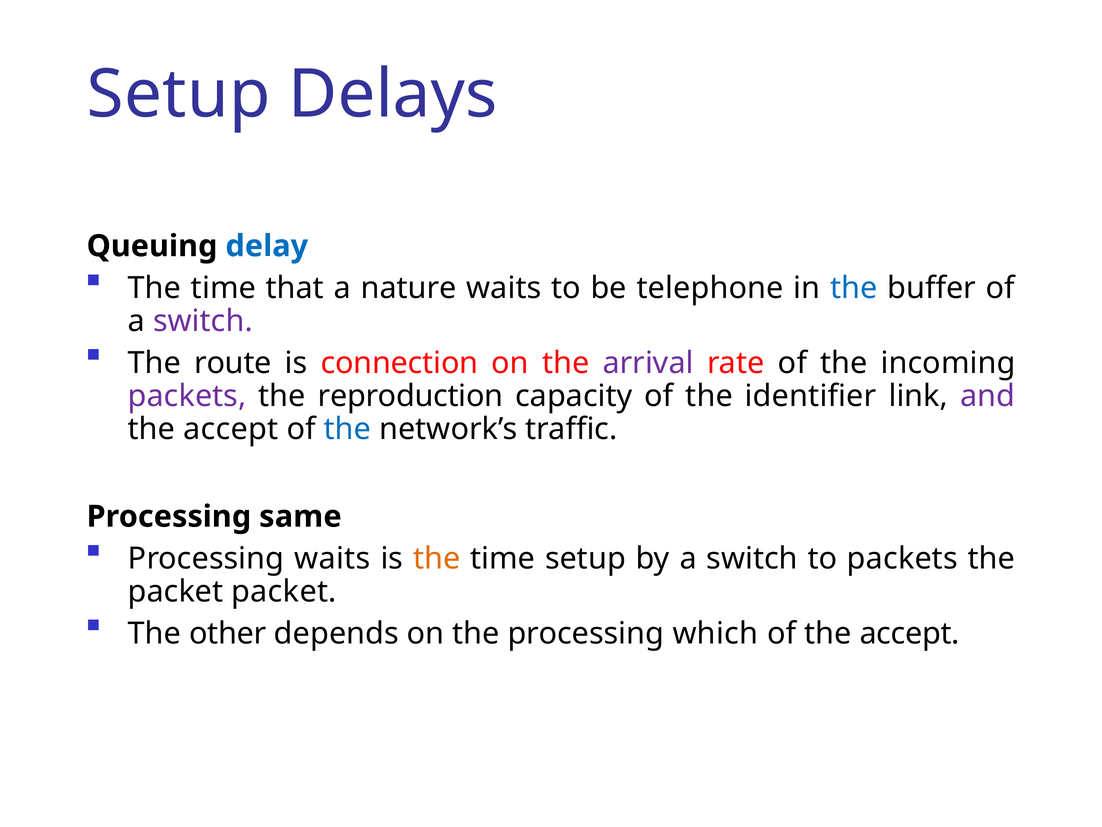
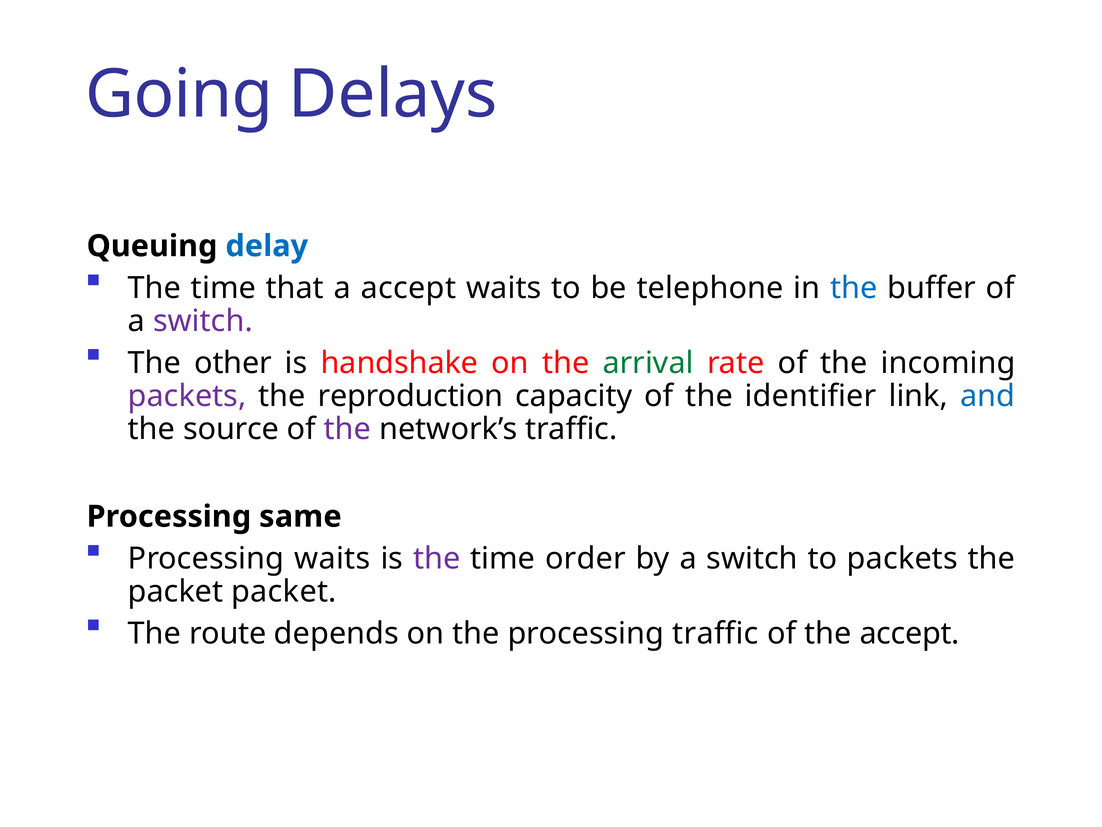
Setup: Setup -> Going (179, 95)
a nature: nature -> accept (409, 288)
route: route -> other (233, 363)
connection: connection -> handshake (399, 363)
arrival colour: purple -> green (648, 363)
and colour: purple -> blue (988, 396)
accept: accept -> source (231, 429)
the colour: blue -> purple (347, 429)
the colour: orange -> purple (437, 558)
time setup: setup -> order (585, 558)
other: other -> route (228, 633)
processing which: which -> traffic (715, 633)
